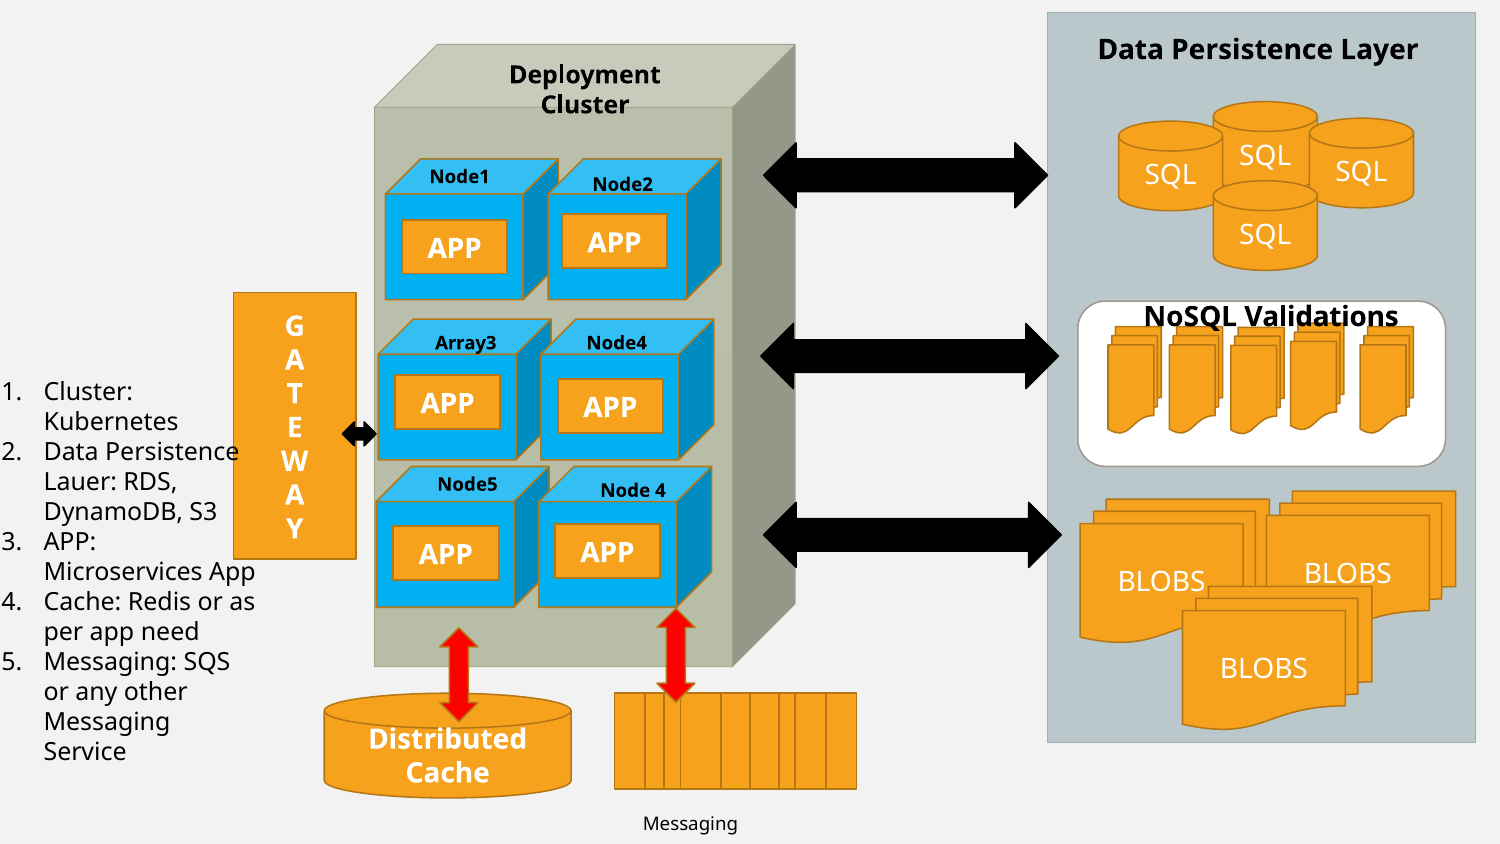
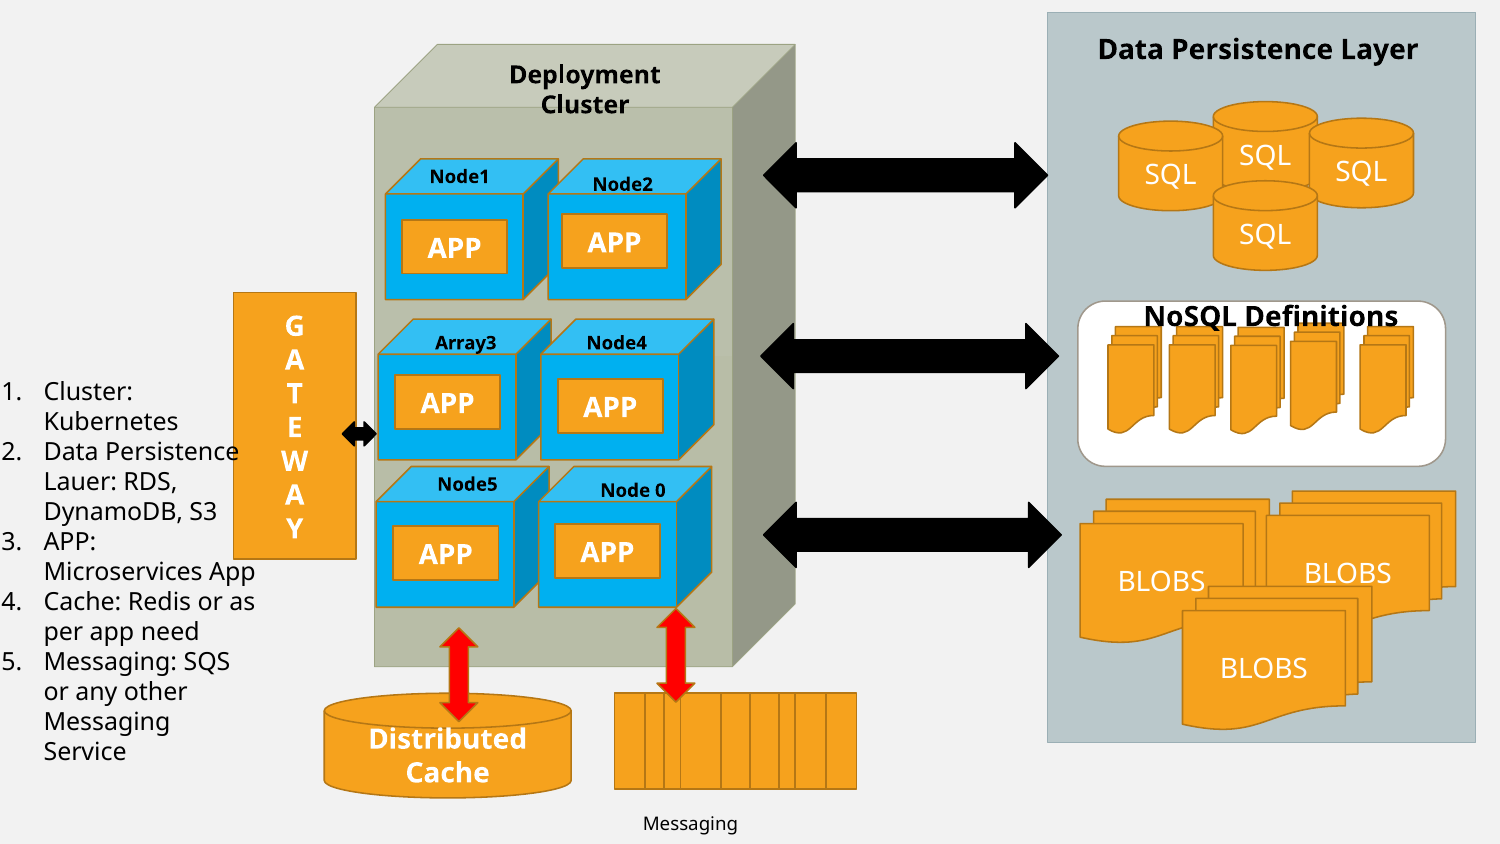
Validations: Validations -> Definitions (1321, 317)
Node 4: 4 -> 0 (660, 490)
